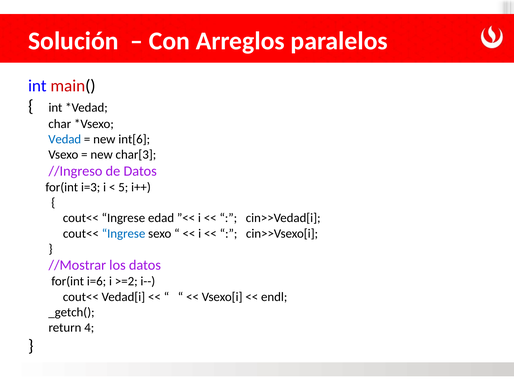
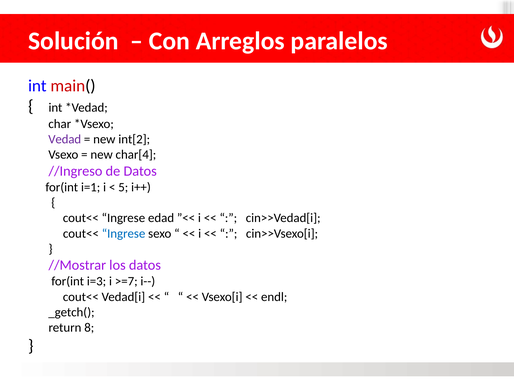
Vedad colour: blue -> purple (65, 140)
int[6: int[6 -> int[2 (134, 140)
char[3: char[3 -> char[4 (136, 155)
i=3: i=3 -> i=1 (91, 188)
i=6: i=6 -> i=3 (97, 282)
>=2: >=2 -> >=7 (126, 282)
4: 4 -> 8 (89, 328)
